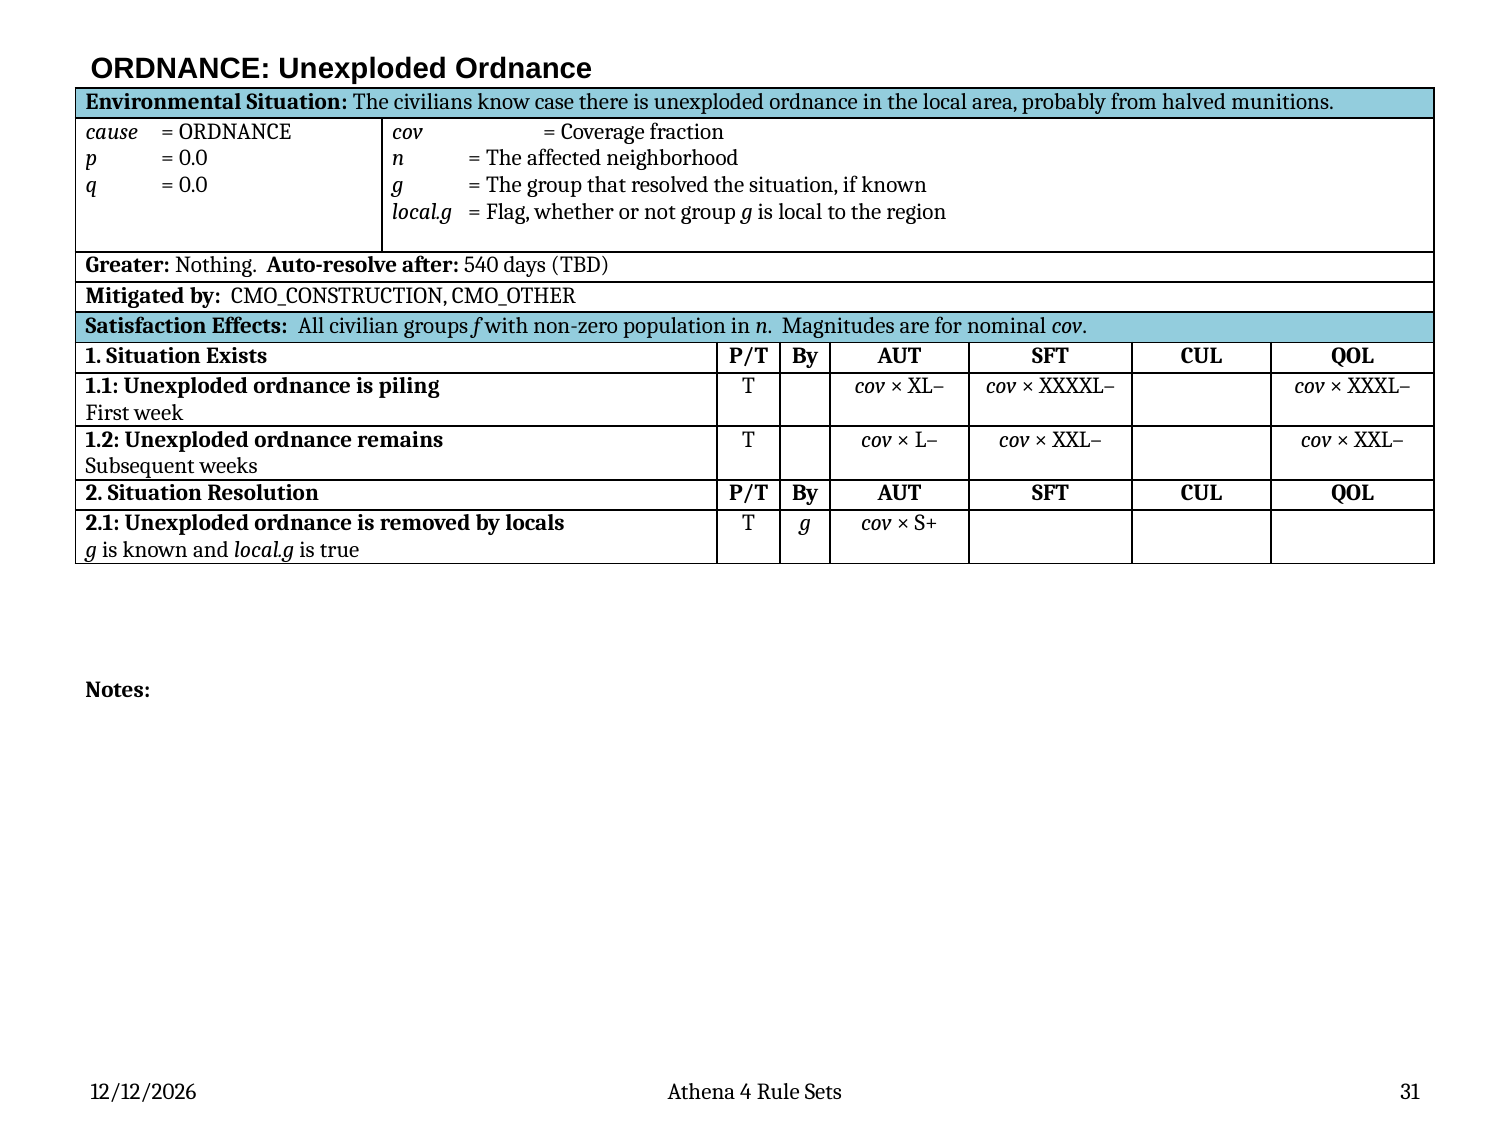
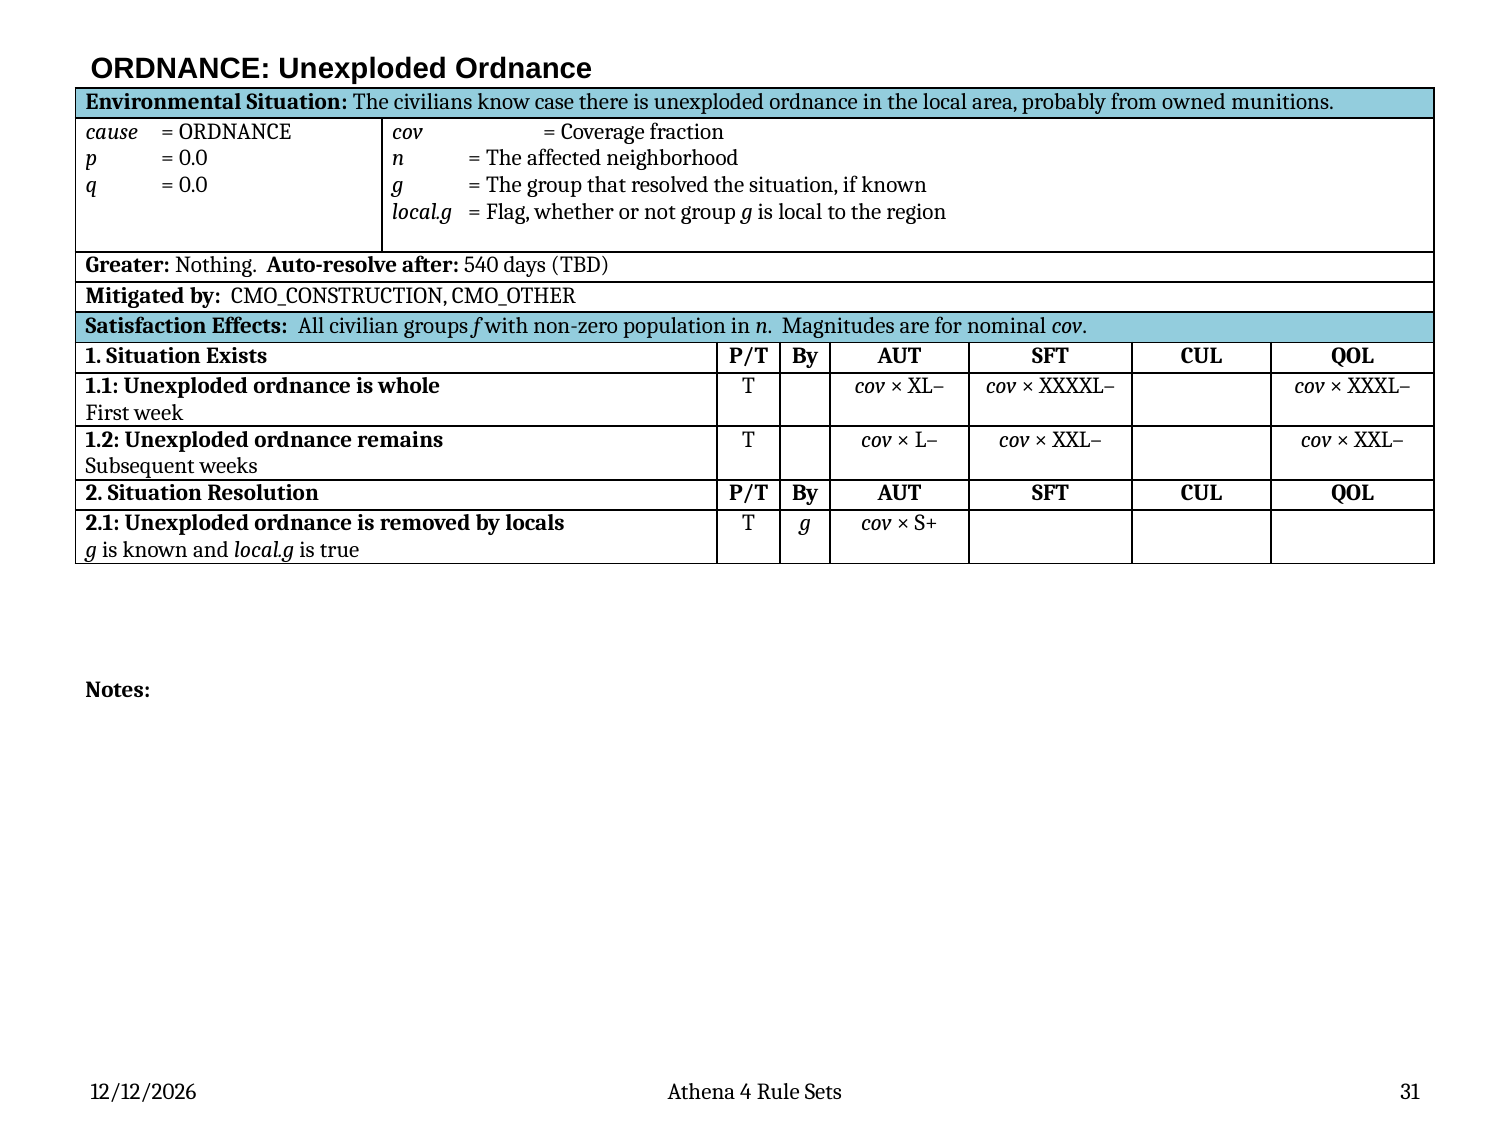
halved: halved -> owned (1194, 101)
piling: piling -> whole (409, 386)
